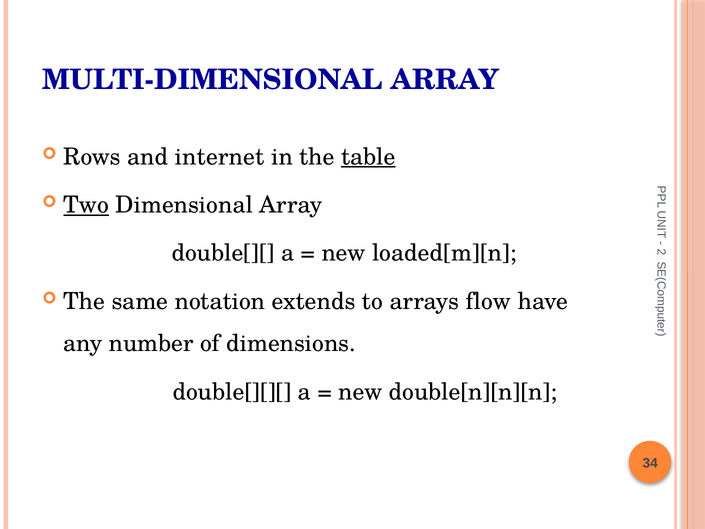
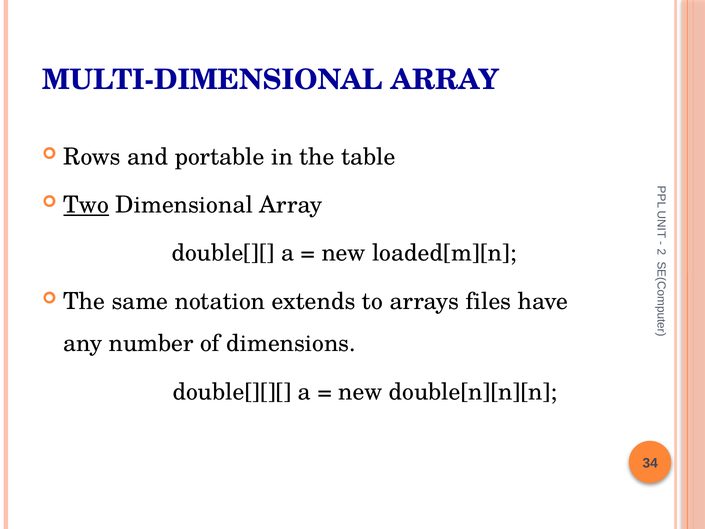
internet: internet -> portable (220, 157)
table underline: present -> none (368, 157)
flow: flow -> files (488, 301)
